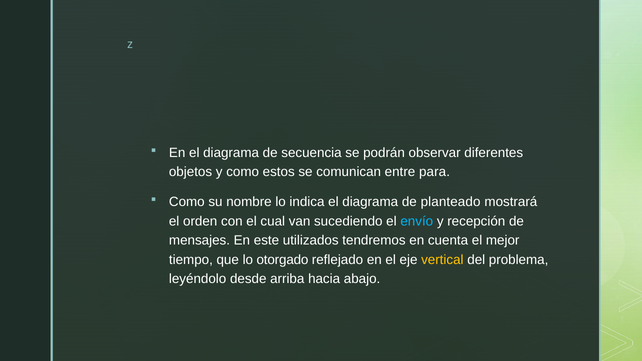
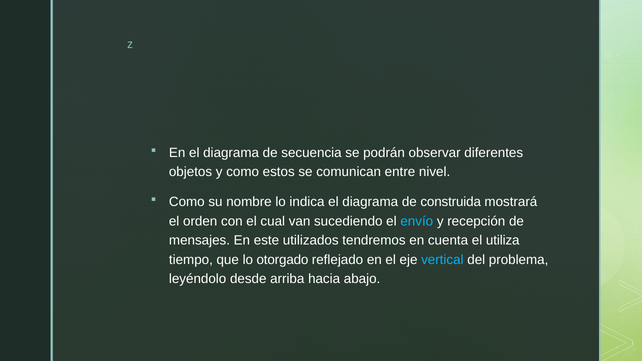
para: para -> nivel (435, 172)
planteado: planteado -> construida (451, 202)
mejor: mejor -> utiliza (503, 240)
vertical colour: yellow -> light blue (442, 260)
